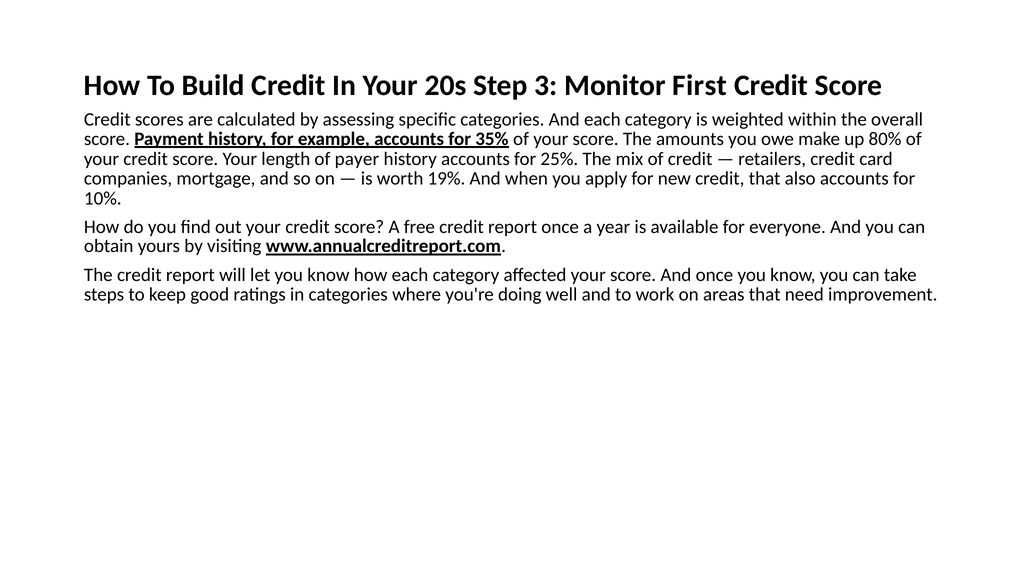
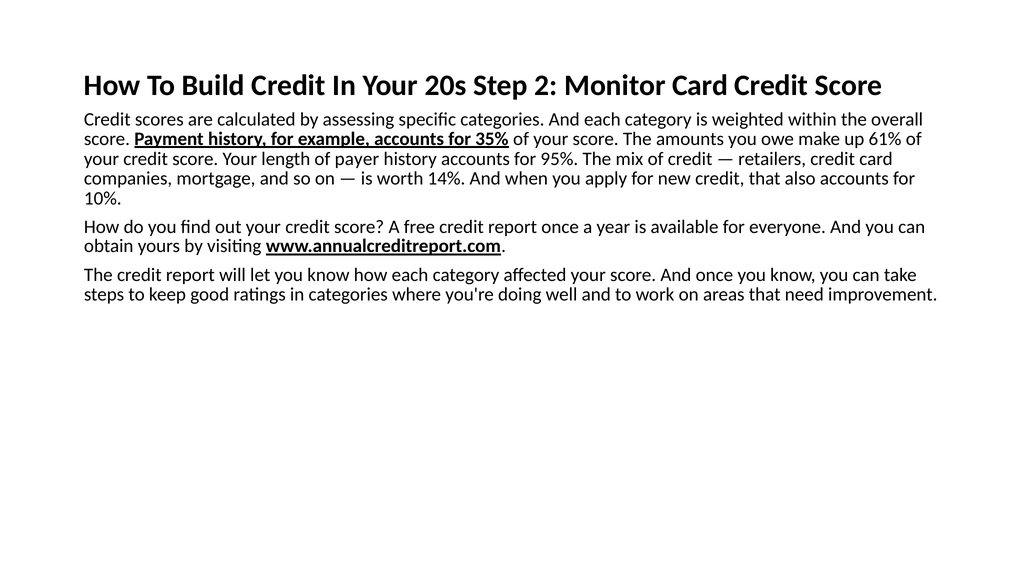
3: 3 -> 2 (546, 86)
Monitor First: First -> Card (700, 86)
80%: 80% -> 61% (885, 139)
25%: 25% -> 95% (559, 159)
19%: 19% -> 14% (446, 179)
